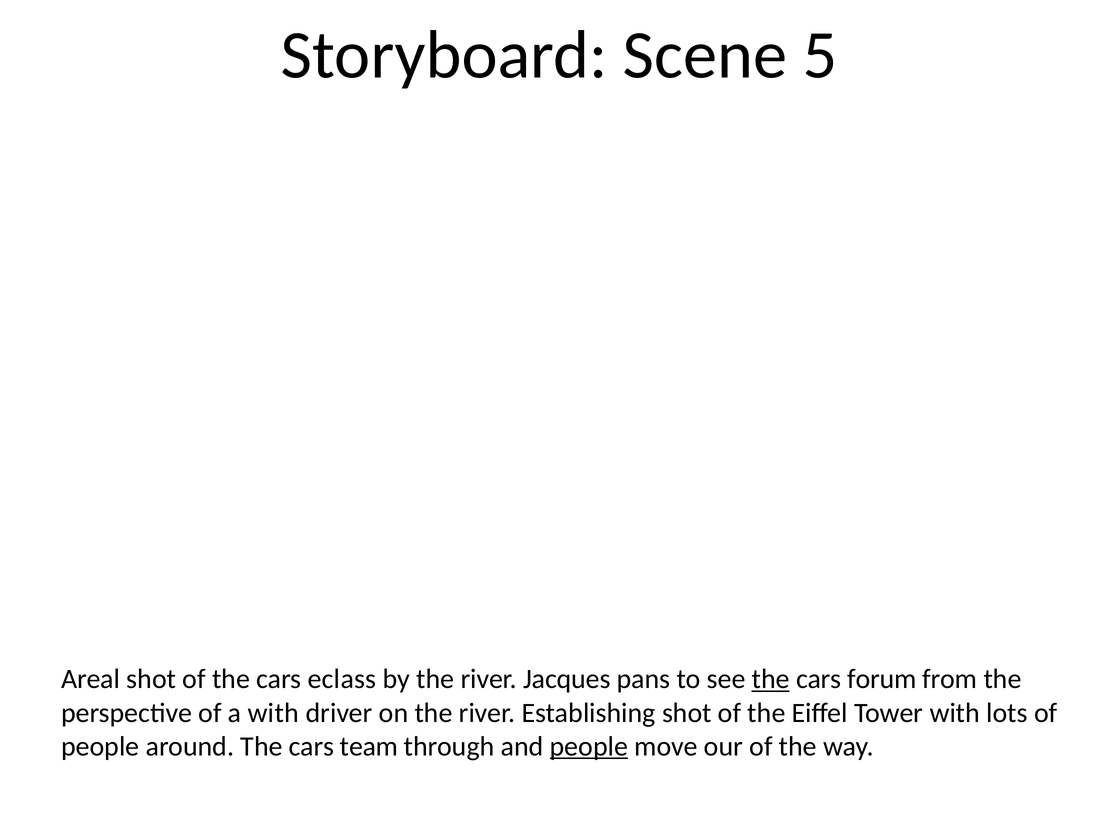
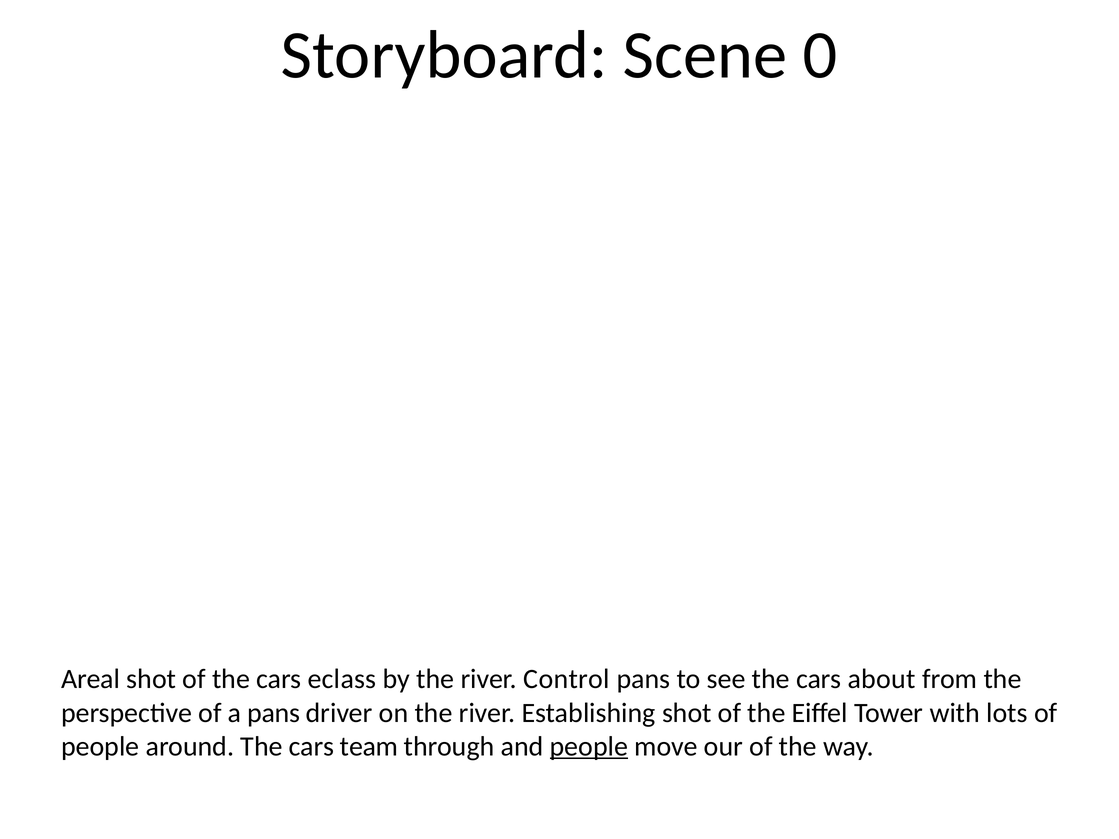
5: 5 -> 0 (820, 55)
Jacques: Jacques -> Control (567, 679)
the underline: present -> none (771, 679)
forum: forum -> about (882, 679)
a with: with -> pans (274, 713)
